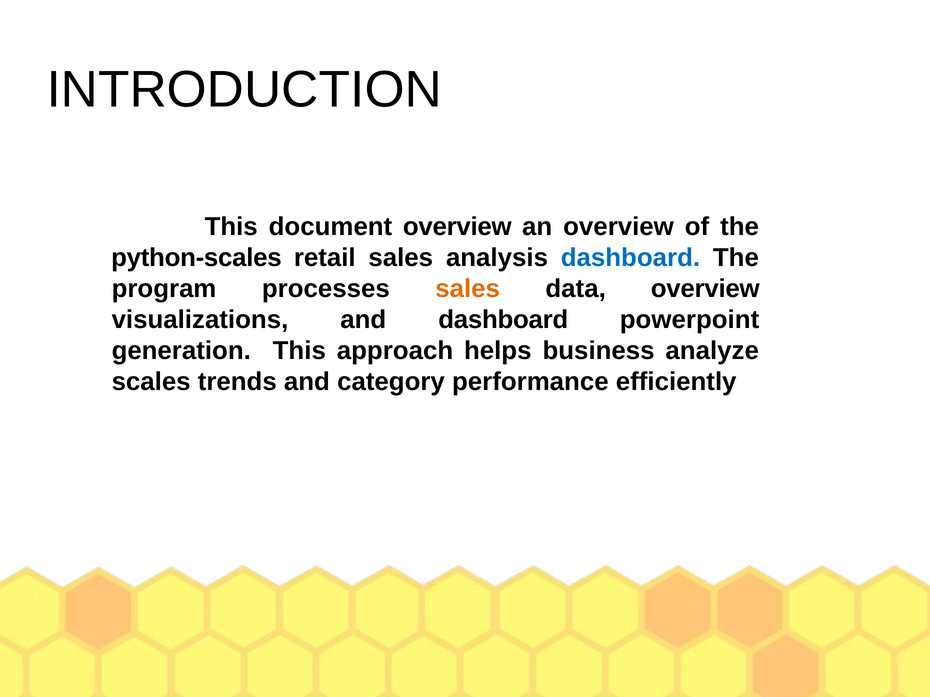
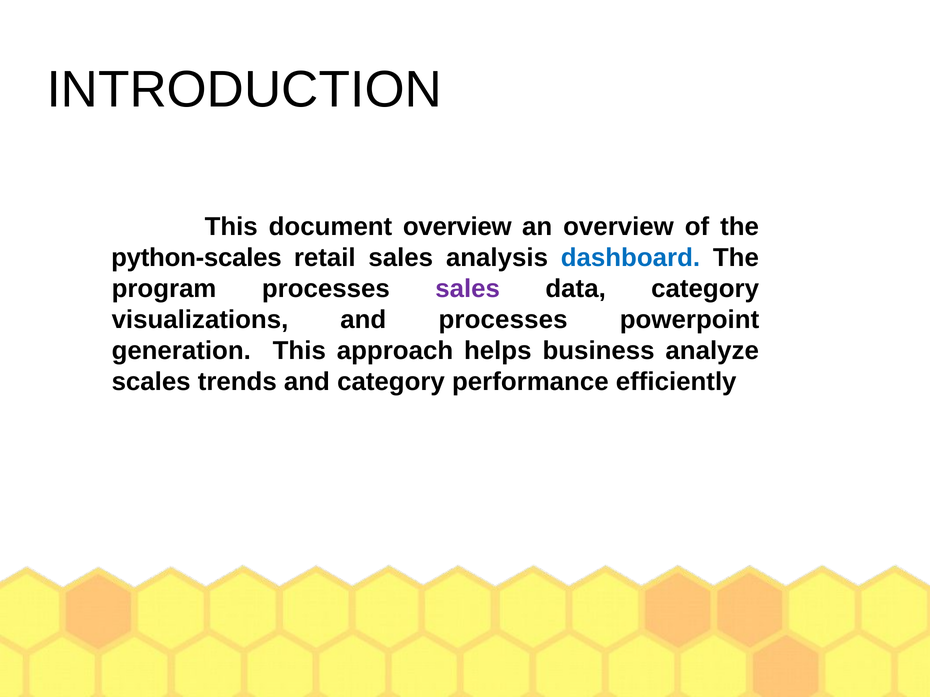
sales colour: orange -> purple (468, 289)
data overview: overview -> category (705, 289)
and dashboard: dashboard -> processes (503, 320)
